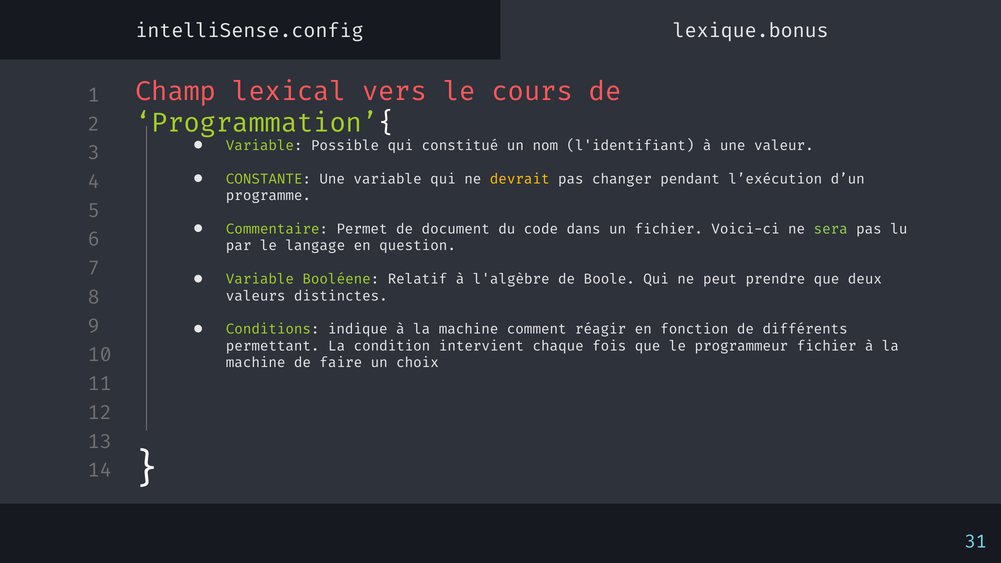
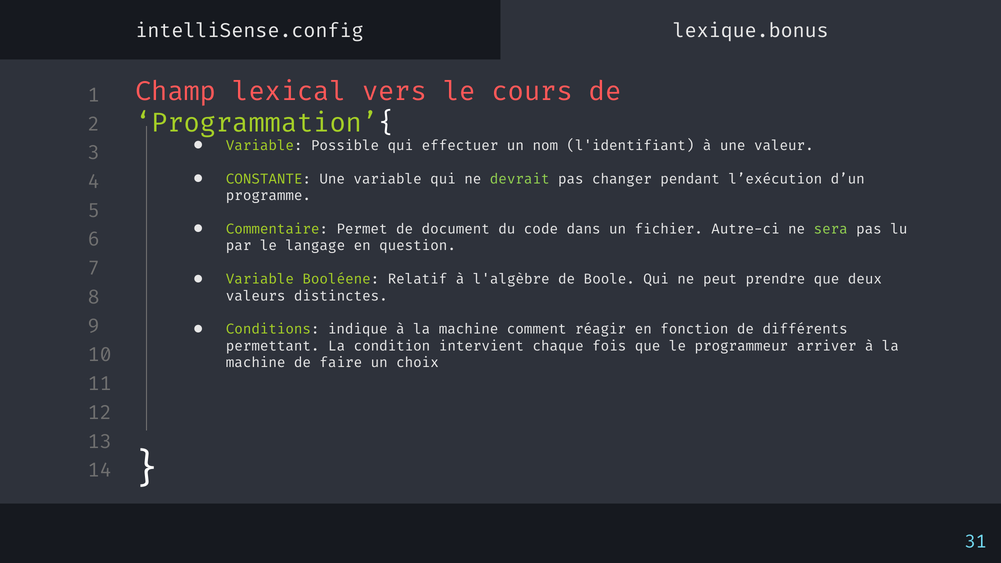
constitué: constitué -> effectuer (460, 146)
devrait colour: yellow -> light green (520, 179)
Voici-ci: Voici-ci -> Autre-ci (746, 229)
programmeur fichier: fichier -> arriver (827, 346)
